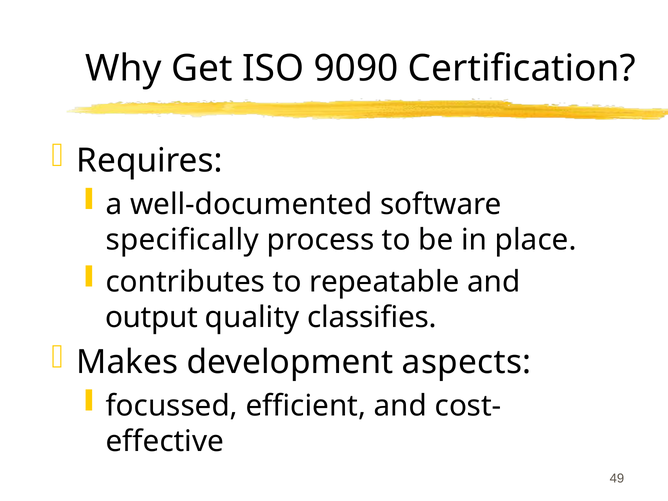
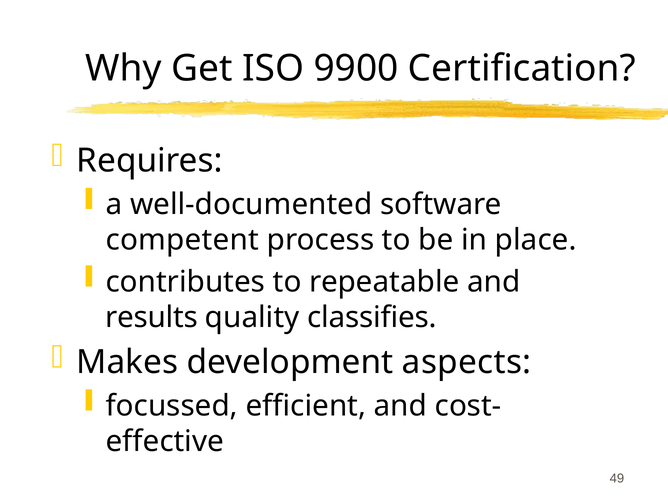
9090: 9090 -> 9900 (356, 69)
specifically: specifically -> competent (182, 240)
output: output -> results (152, 317)
